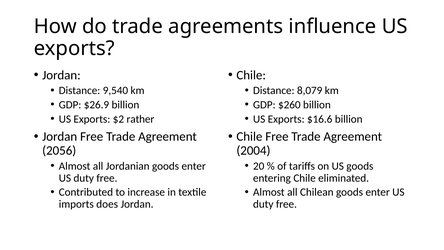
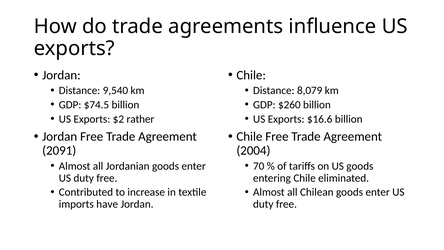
$26.9: $26.9 -> $74.5 (96, 105)
2056: 2056 -> 2091 (59, 151)
20: 20 -> 70 (259, 166)
does: does -> have (107, 204)
